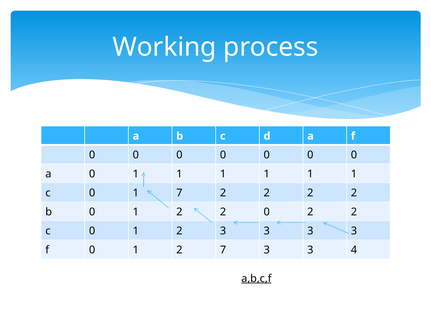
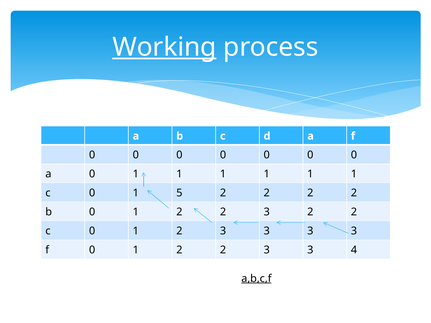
Working underline: none -> present (164, 47)
1 7: 7 -> 5 (179, 193)
0: 0 -> 3 (267, 212)
7: 7 -> 2 (223, 250)
